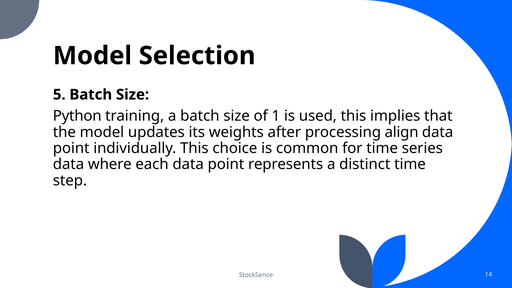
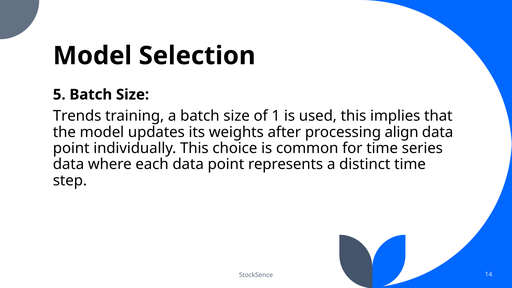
Python: Python -> Trends (77, 116)
